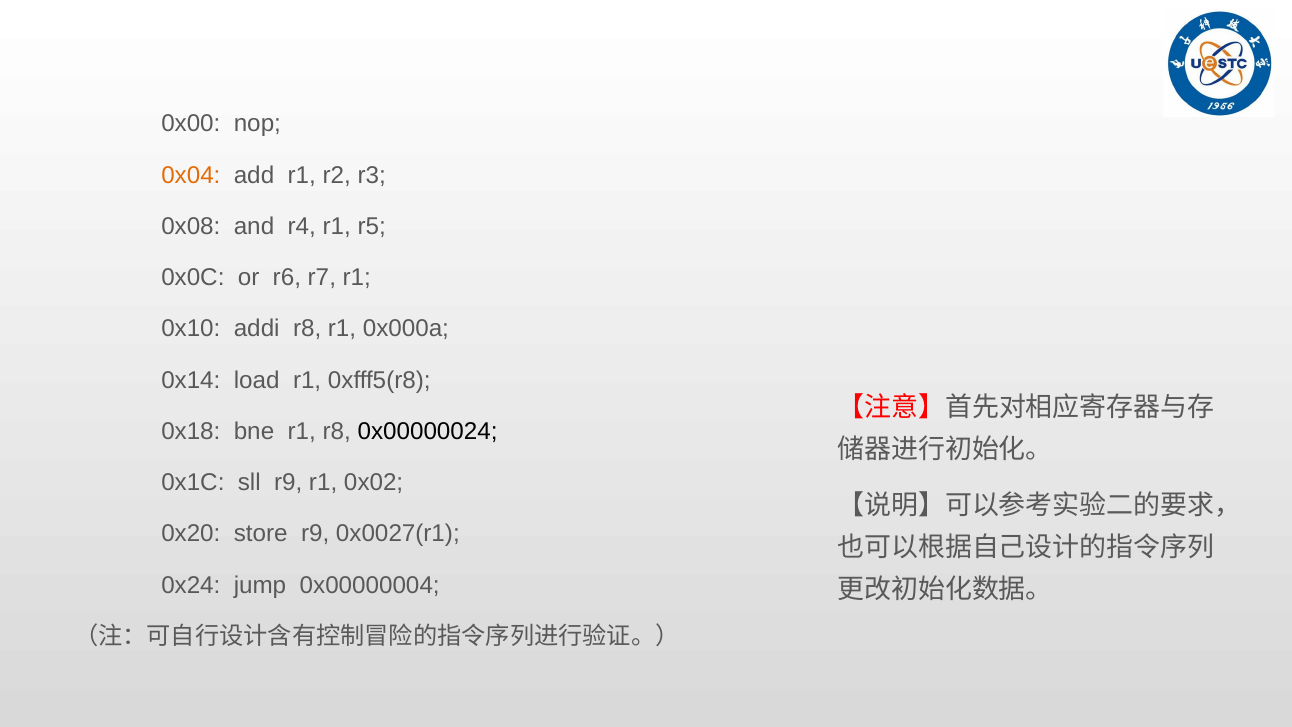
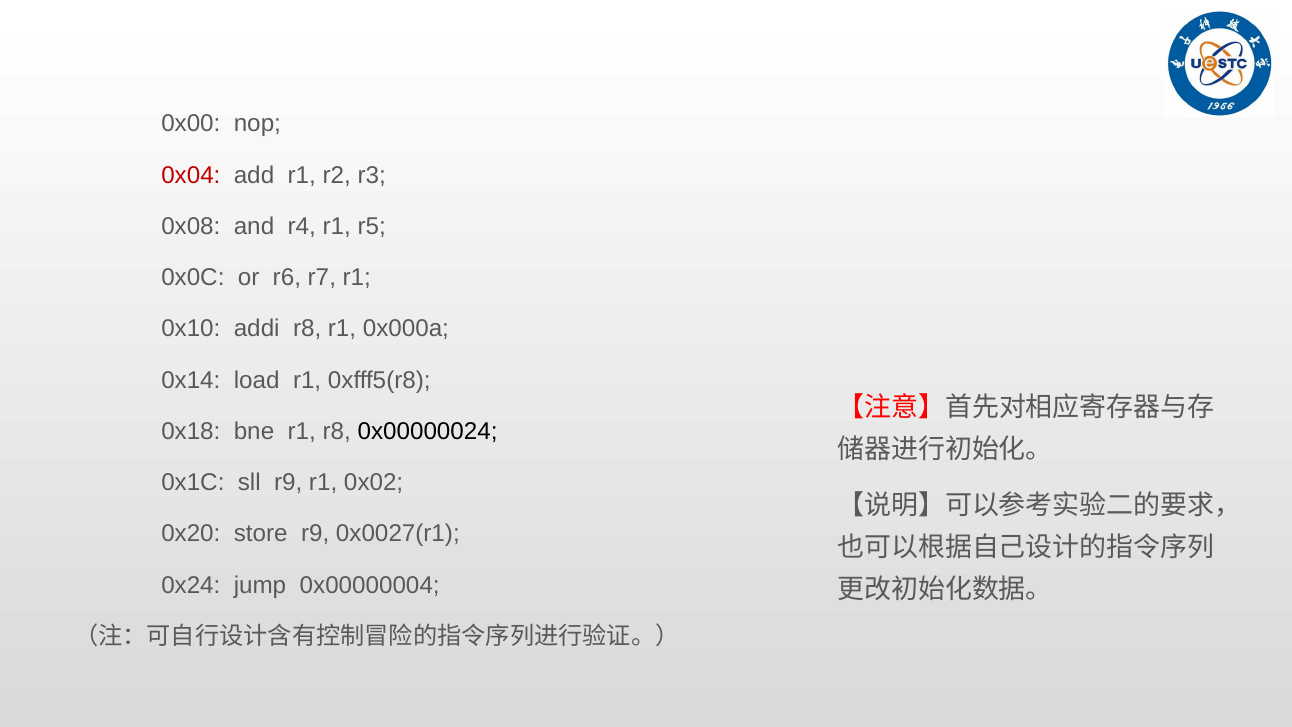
0x04 colour: orange -> red (191, 175)
